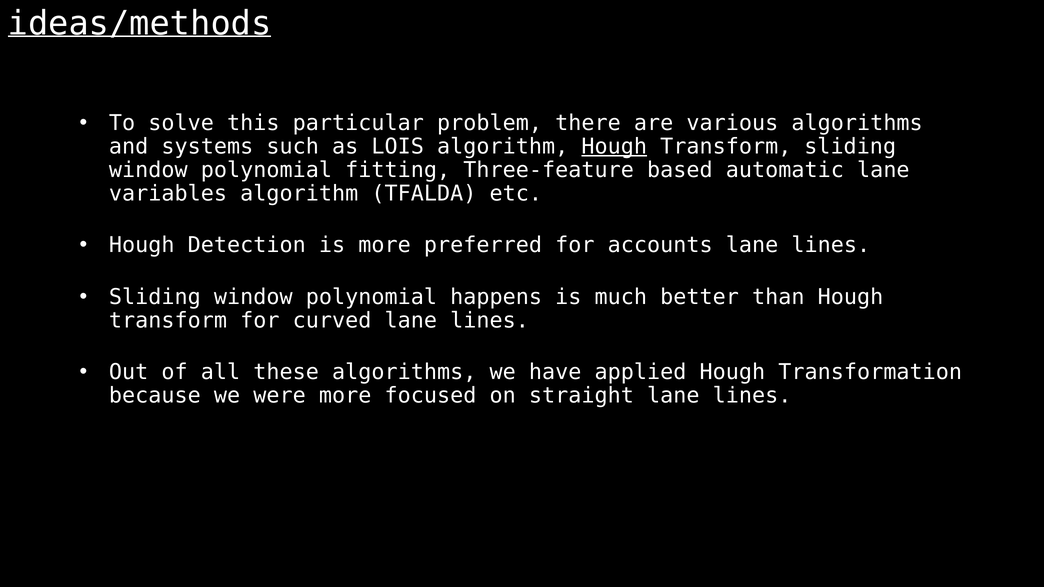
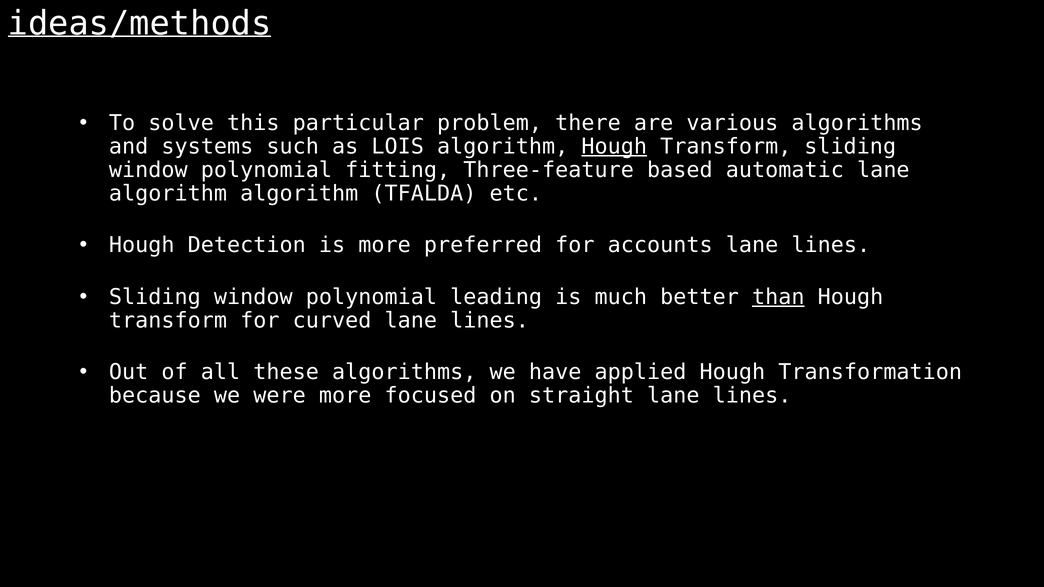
variables: variables -> algorithm (168, 193)
happens: happens -> leading (496, 297)
than underline: none -> present (778, 297)
